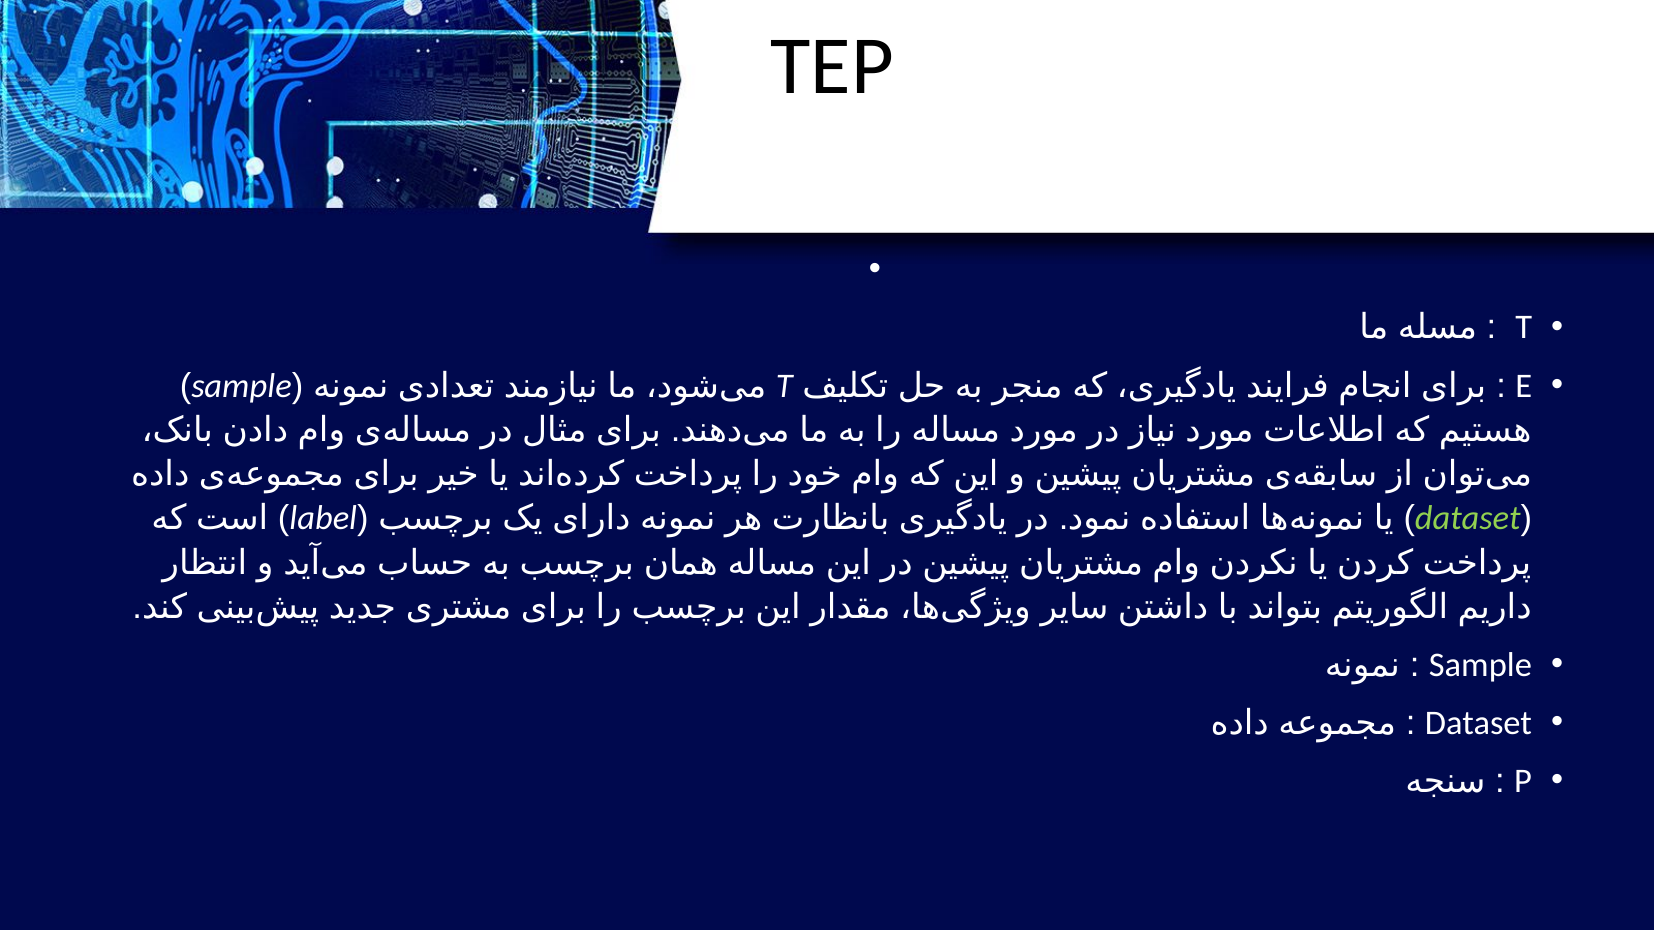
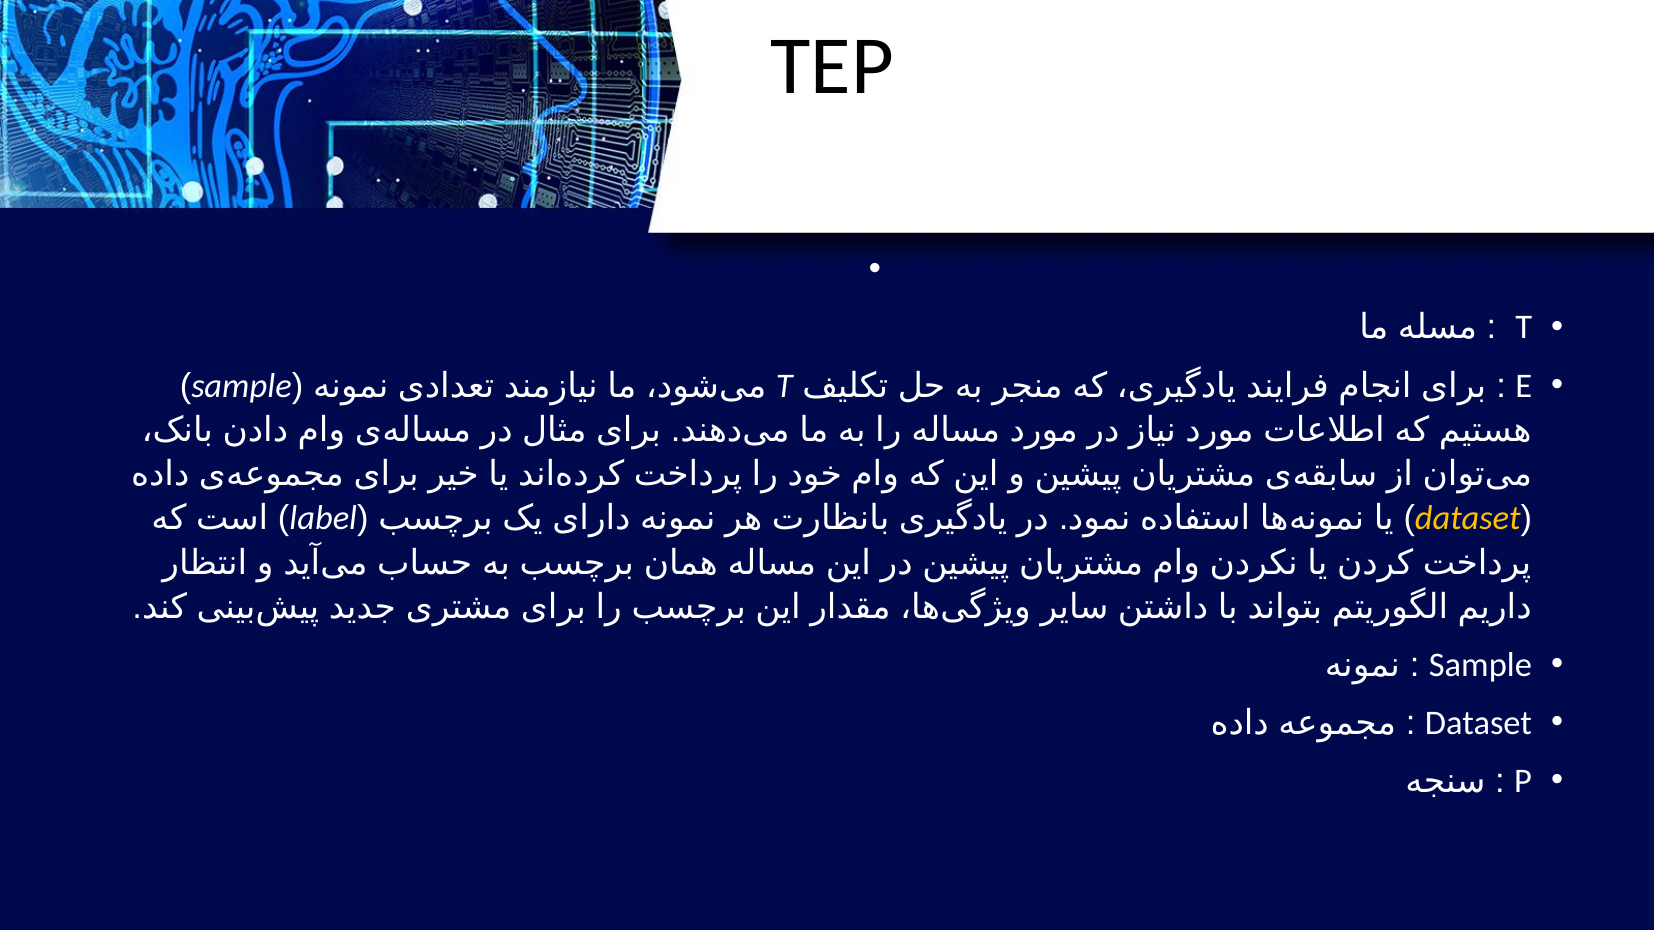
dataset colour: light green -> yellow (1468, 519)
